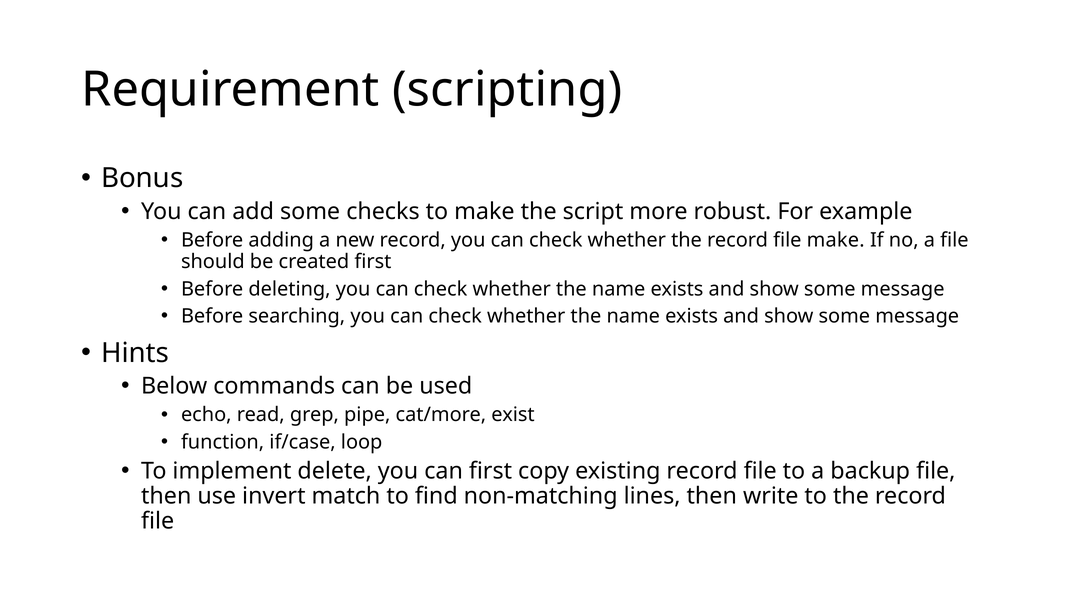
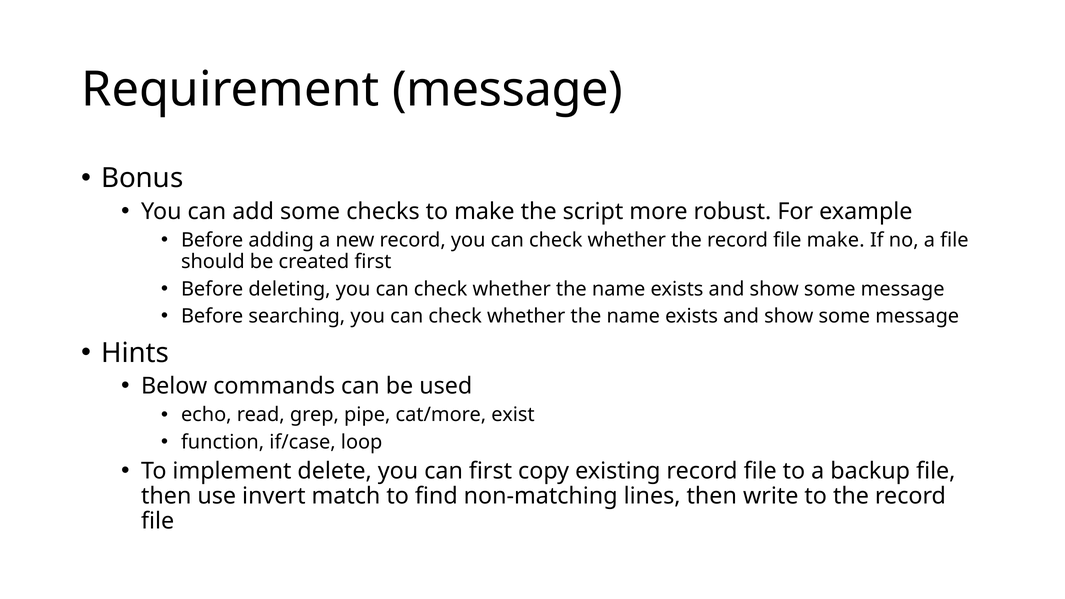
Requirement scripting: scripting -> message (508, 89)
